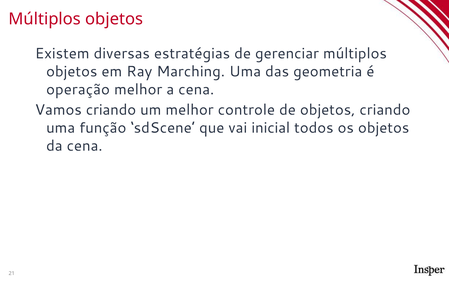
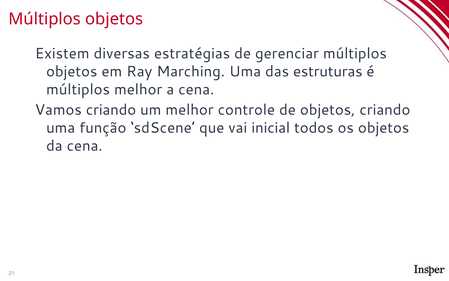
geometria: geometria -> estruturas (328, 71)
operação: operação -> múltiplos (78, 89)
